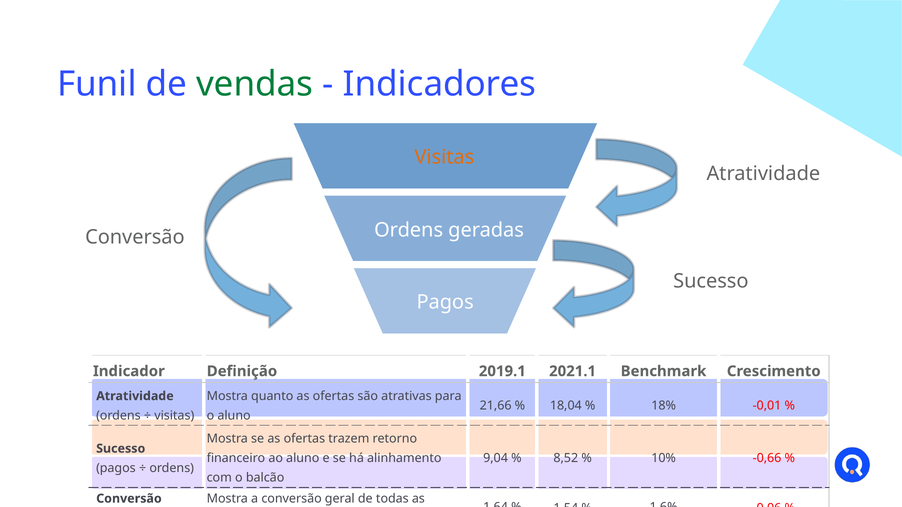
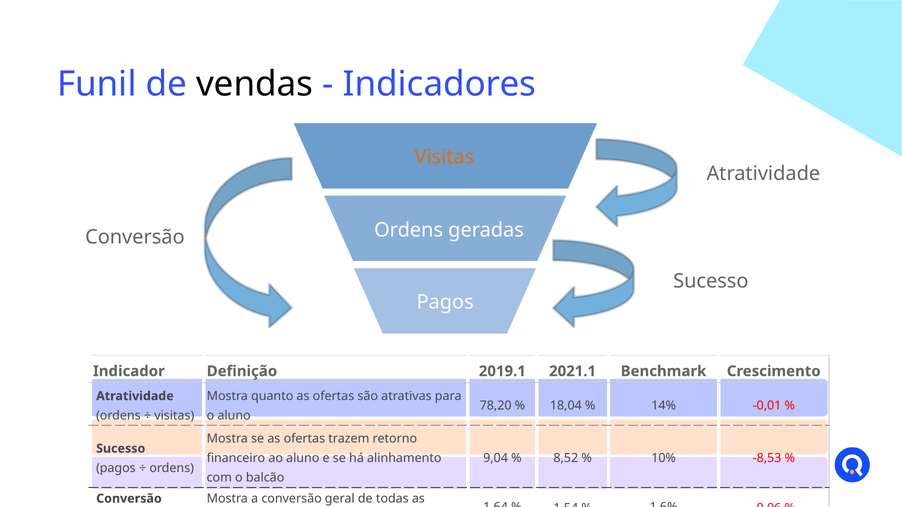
vendas colour: green -> black (255, 84)
21,66: 21,66 -> 78,20 (496, 406)
18%: 18% -> 14% (664, 406)
-0,66: -0,66 -> -8,53 (767, 459)
